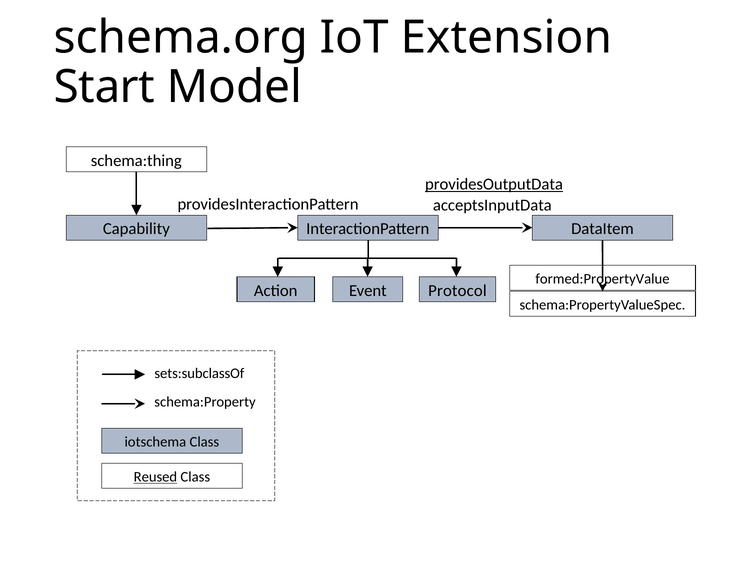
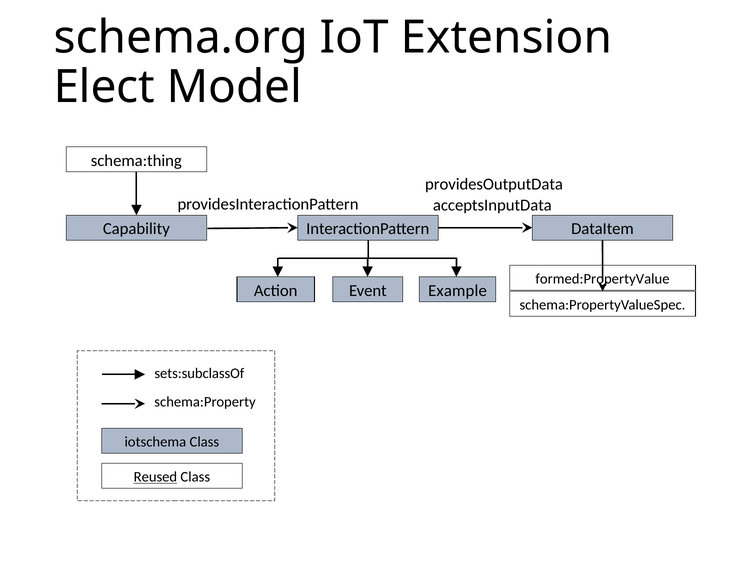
Start: Start -> Elect (104, 87)
providesOutputData underline: present -> none (494, 184)
Protocol: Protocol -> Example (457, 290)
